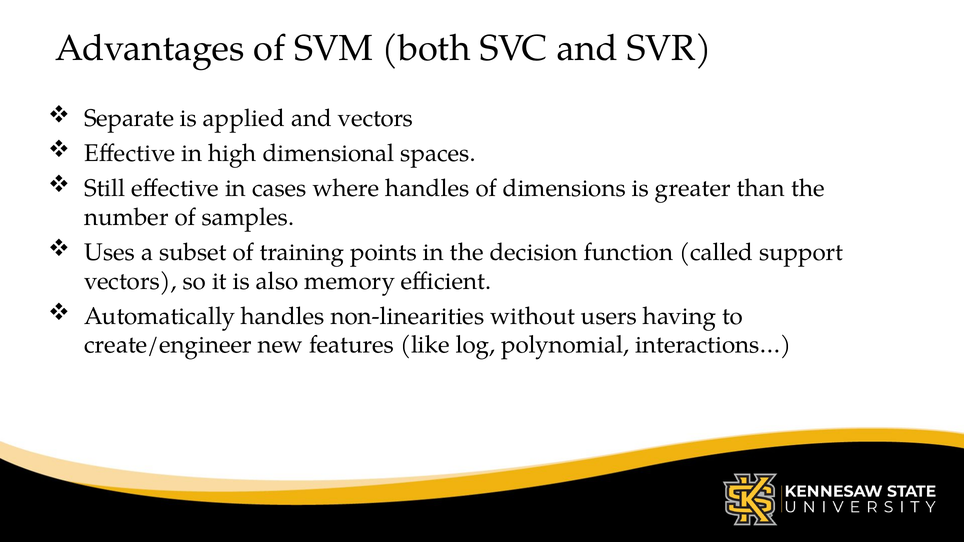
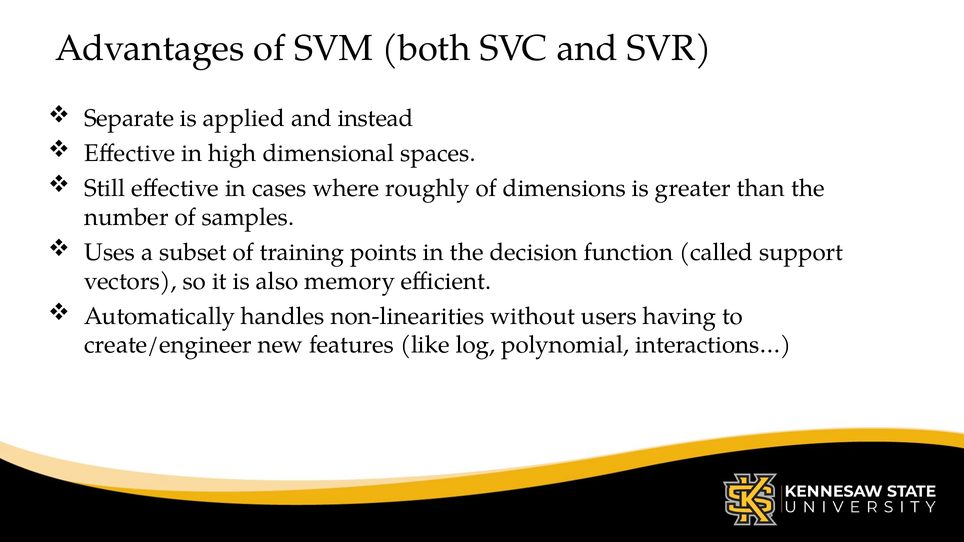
and vectors: vectors -> instead (375, 119)
where handles: handles -> roughly (428, 188)
